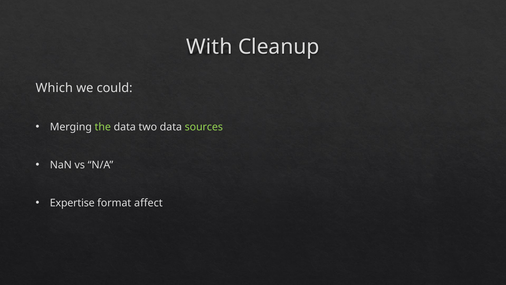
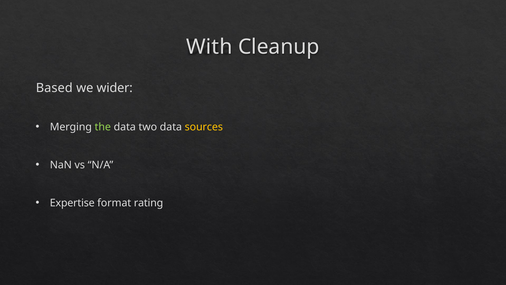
Which: Which -> Based (54, 88)
could: could -> wider (115, 88)
sources colour: light green -> yellow (204, 127)
affect: affect -> rating (149, 203)
